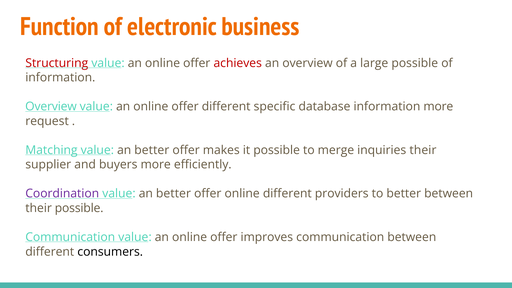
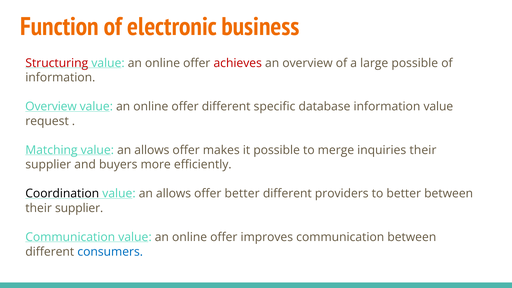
information more: more -> value (438, 107)
Matching value an better: better -> allows (152, 150)
Coordination colour: purple -> black (62, 194)
better: better -> allows (174, 194)
offer online: online -> better (242, 194)
possible: possible -> supplier (79, 208)
consumers colour: black -> blue (110, 252)
